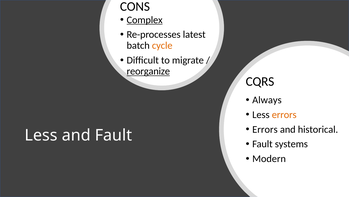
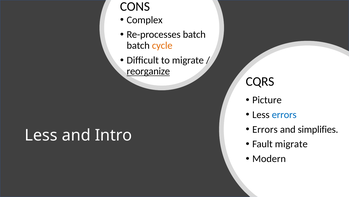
Complex underline: present -> none (145, 20)
Re-processes latest: latest -> batch (194, 34)
Always: Always -> Picture (267, 100)
errors colour: orange -> blue (284, 114)
historical: historical -> simplifies (318, 129)
and Fault: Fault -> Intro (113, 135)
Fault systems: systems -> migrate (291, 144)
